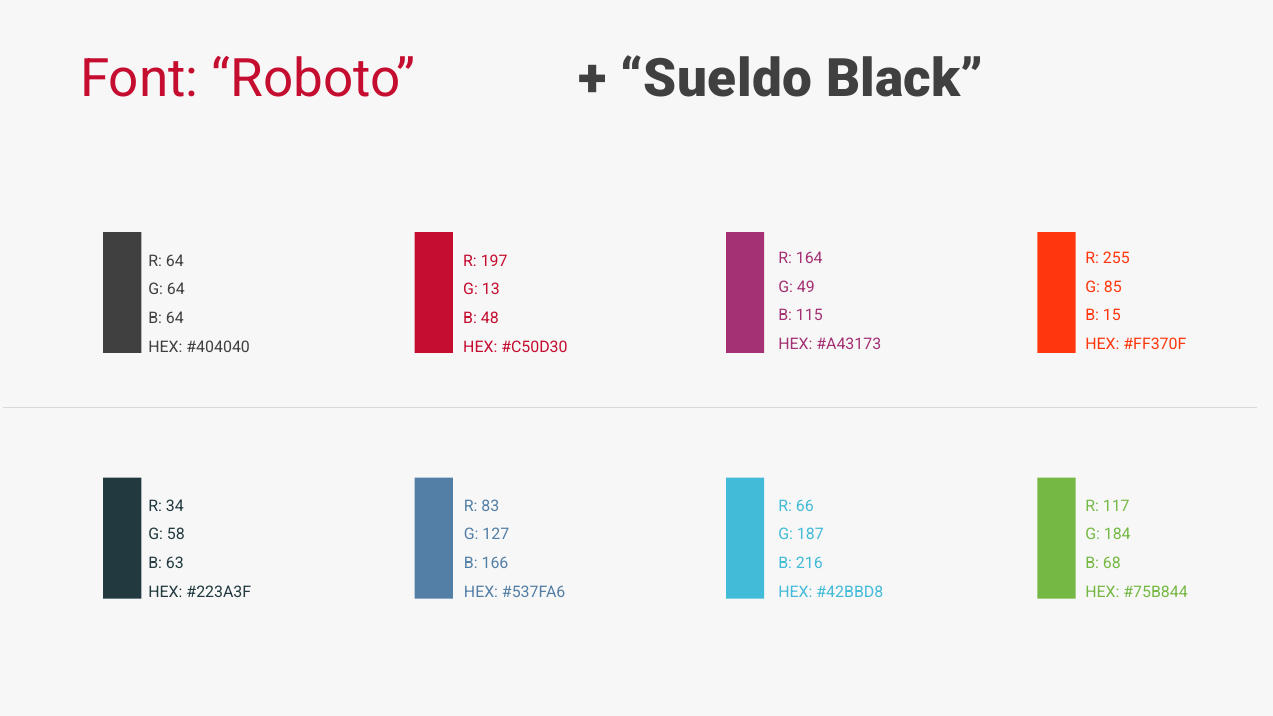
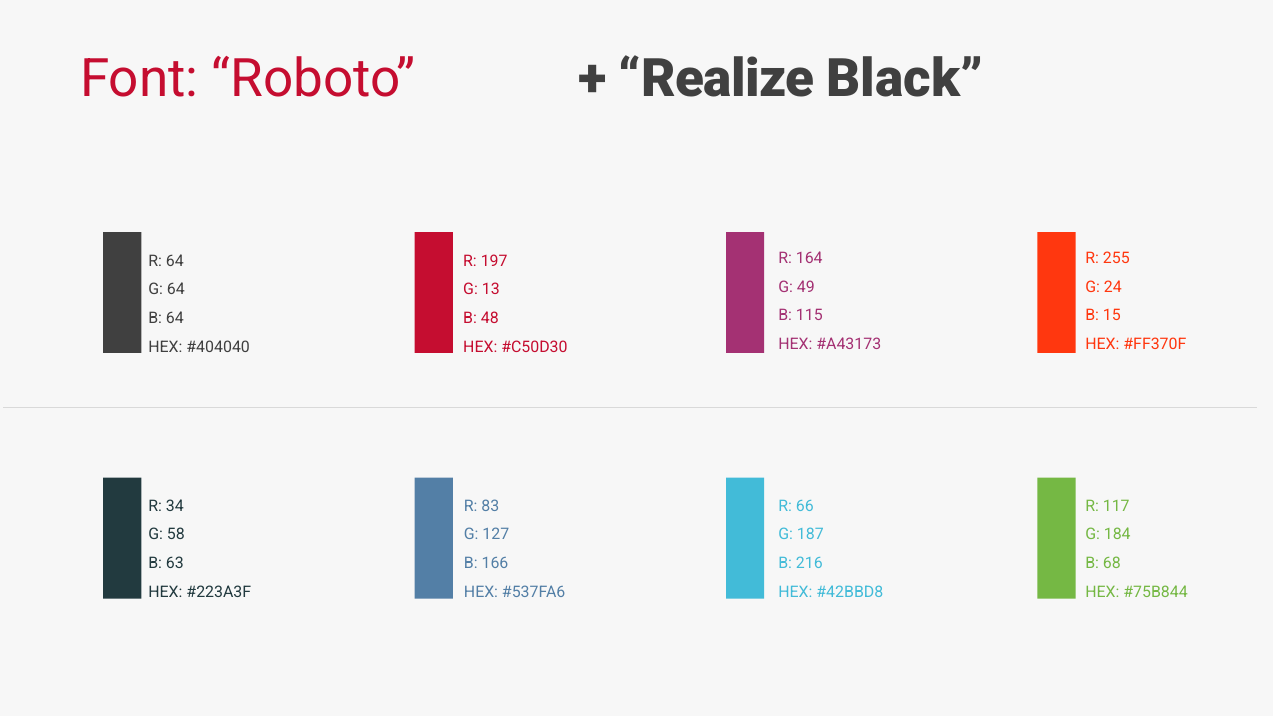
Sueldo: Sueldo -> Realize (717, 79)
85: 85 -> 24 (1113, 287)
